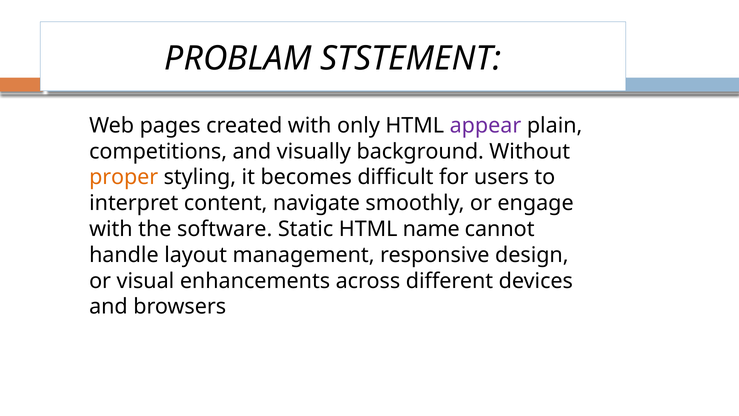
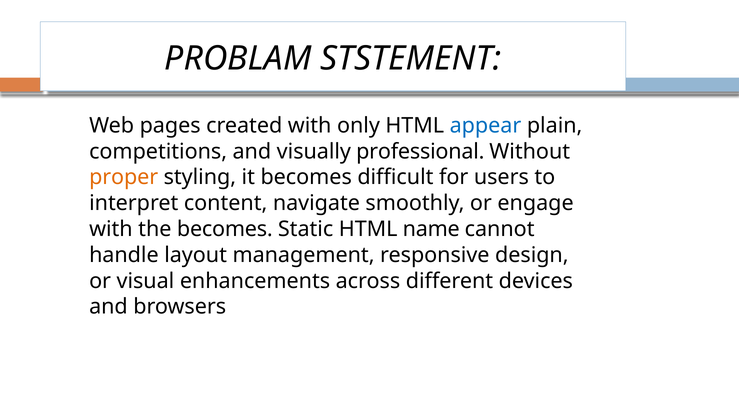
appear colour: purple -> blue (486, 125)
background: background -> professional (420, 151)
the software: software -> becomes (225, 229)
